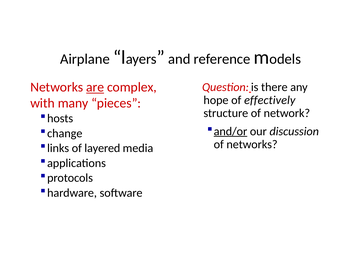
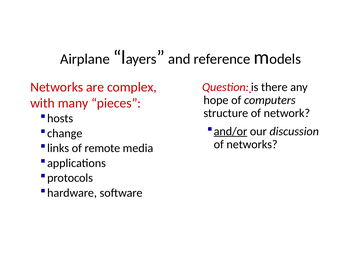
are underline: present -> none (95, 87)
effectively: effectively -> computers (270, 100)
layered: layered -> remote (102, 148)
